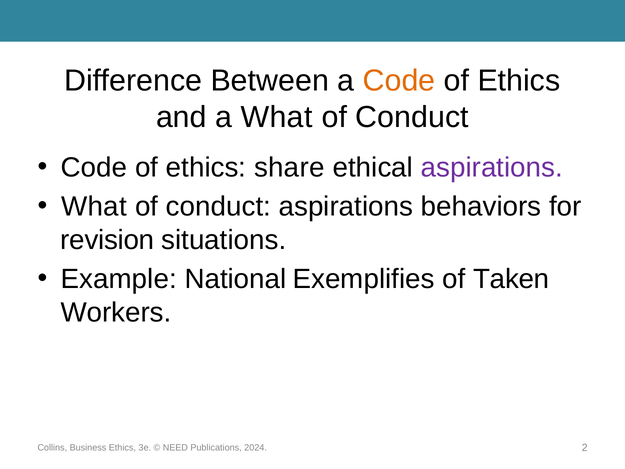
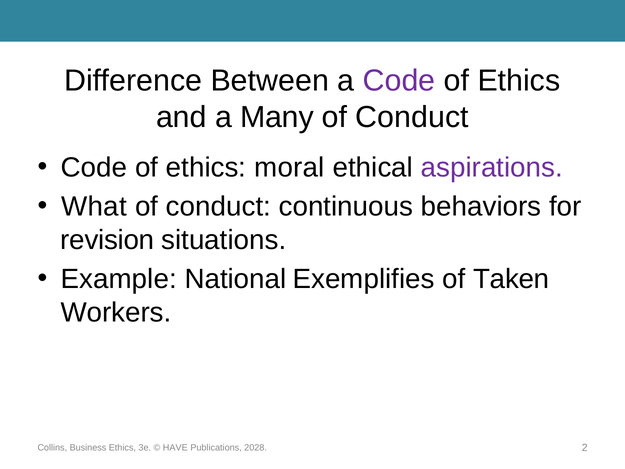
Code colour: orange -> purple (399, 81)
a What: What -> Many (277, 117)
share: share -> moral (289, 168)
conduct aspirations: aspirations -> continuous (346, 207)
NEED: NEED -> HAVE (175, 448)
2024: 2024 -> 2028 (256, 448)
